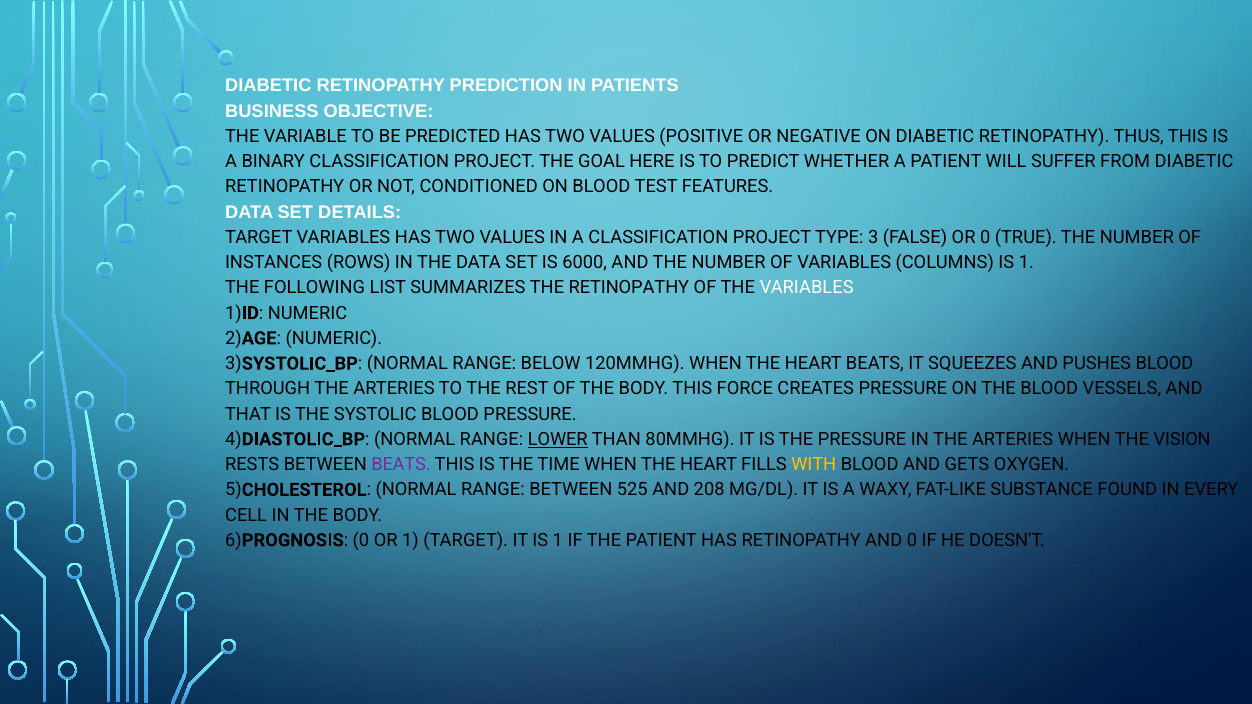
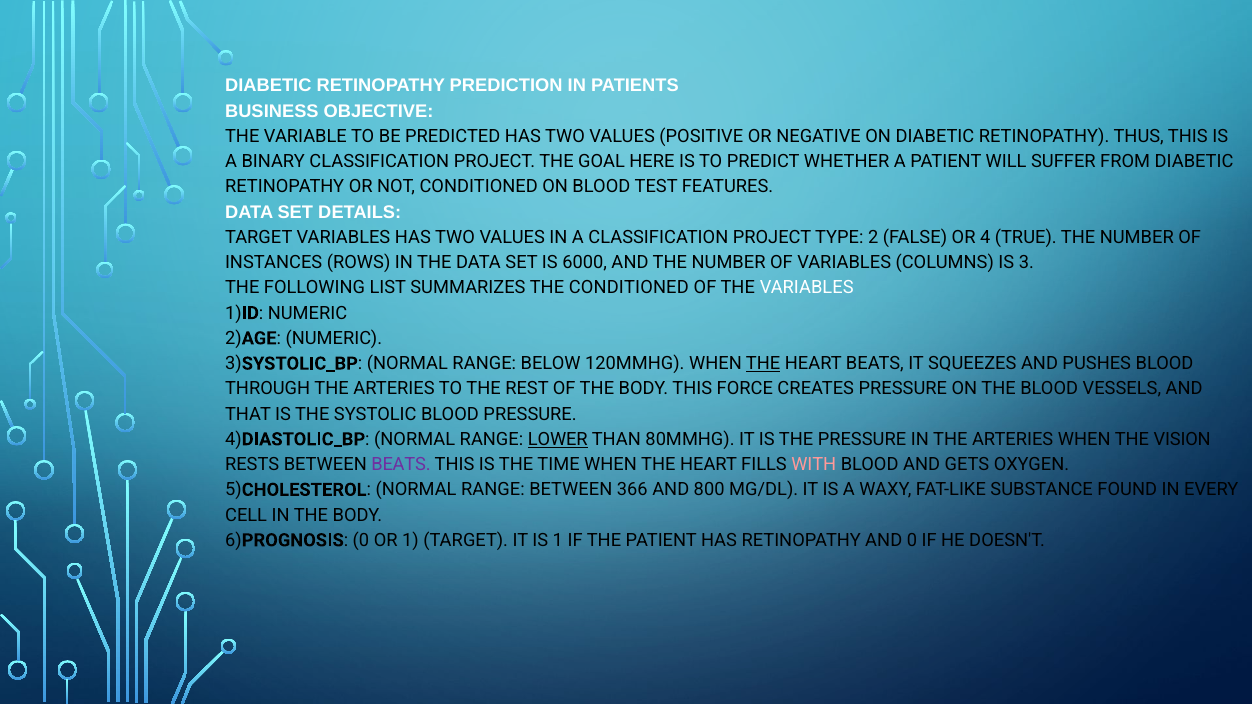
3: 3 -> 2 (873, 237)
OR 0: 0 -> 4 (985, 237)
COLUMNS IS 1: 1 -> 3 (1026, 263)
THE RETINOPATHY: RETINOPATHY -> CONDITIONED (629, 288)
THE underline: none -> present (763, 364)
WITH colour: yellow -> pink (814, 465)
525: 525 -> 366 (632, 490)
208: 208 -> 800 (709, 490)
